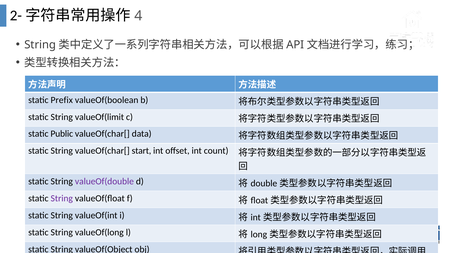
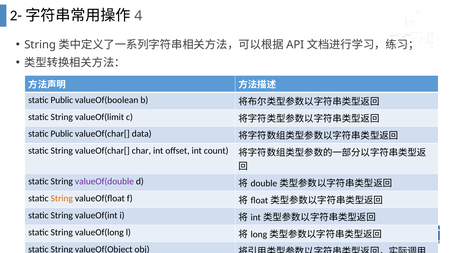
Prefix: Prefix -> Public (62, 100)
start: start -> char (141, 151)
String colour: purple -> orange (62, 199)
